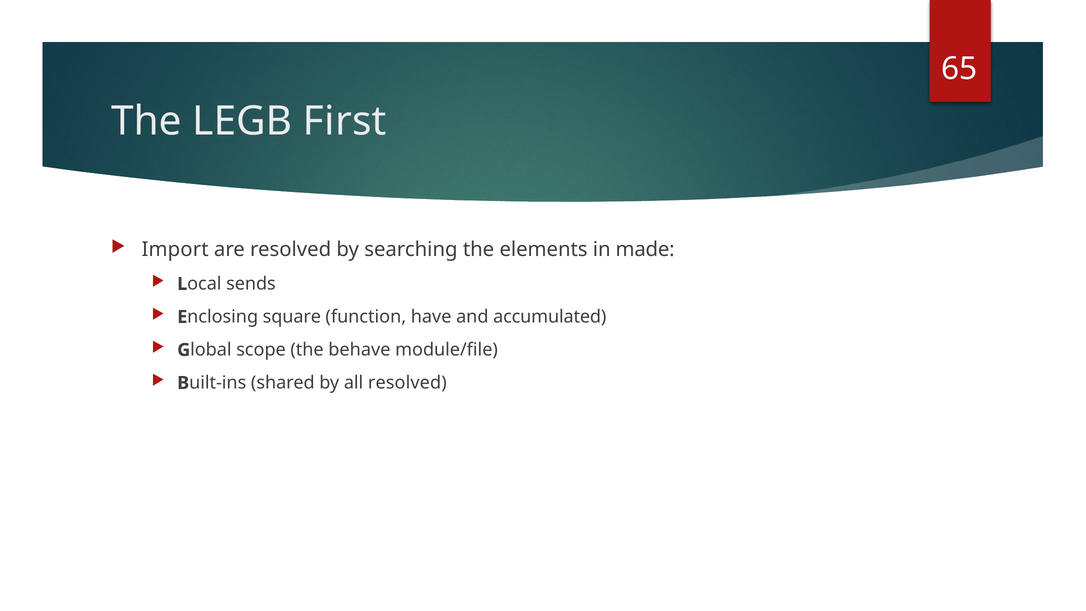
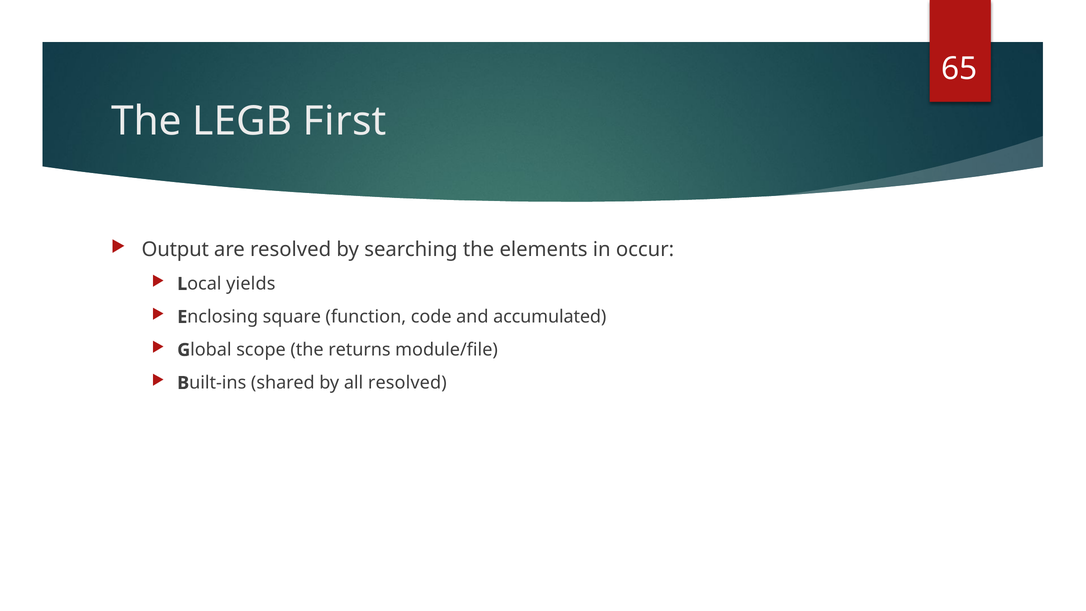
Import: Import -> Output (175, 250)
made: made -> occur (645, 250)
sends: sends -> yields (251, 284)
have: have -> code (431, 317)
behave: behave -> returns (359, 350)
